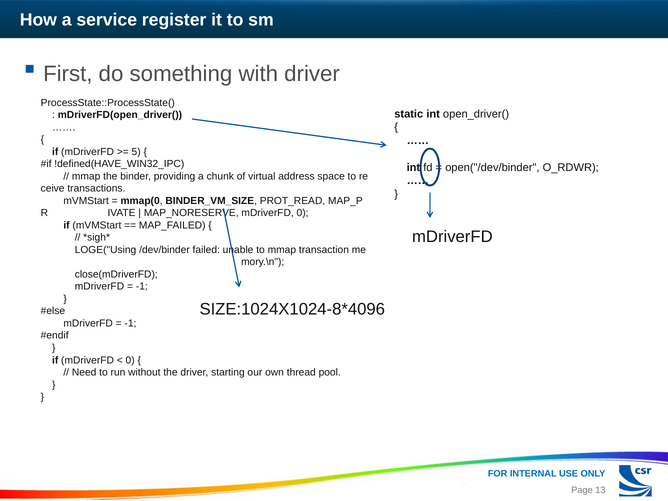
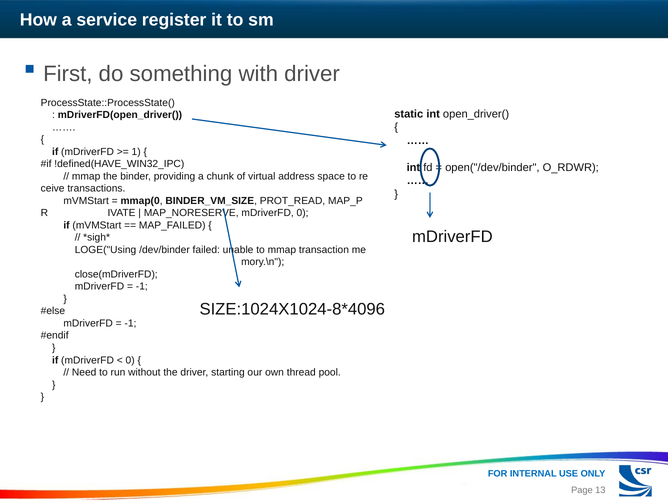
5: 5 -> 1 (136, 152)
